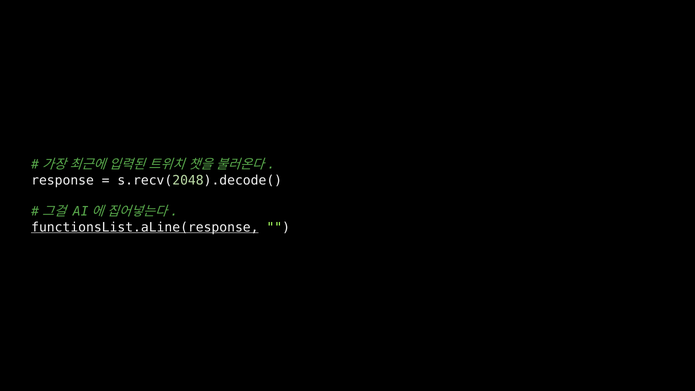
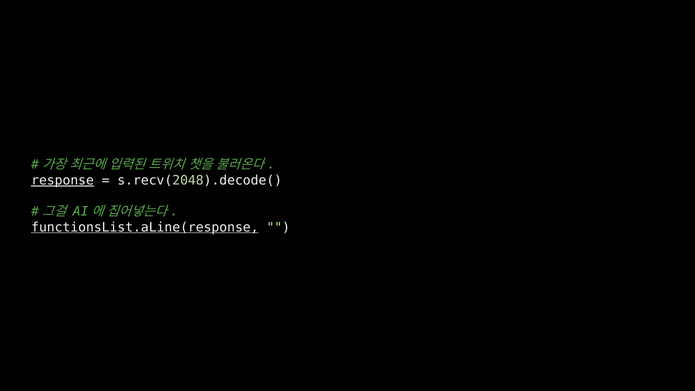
response underline: none -> present (63, 180)
